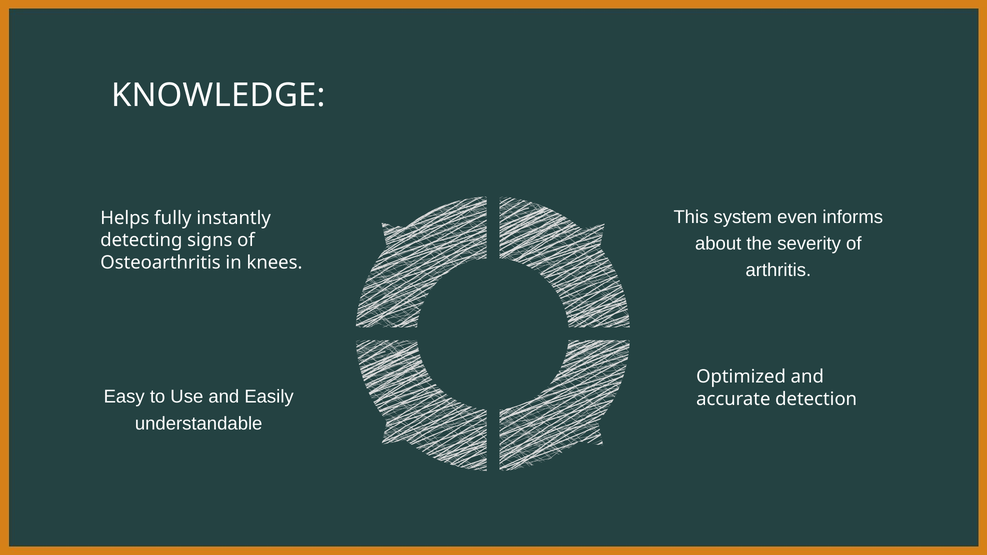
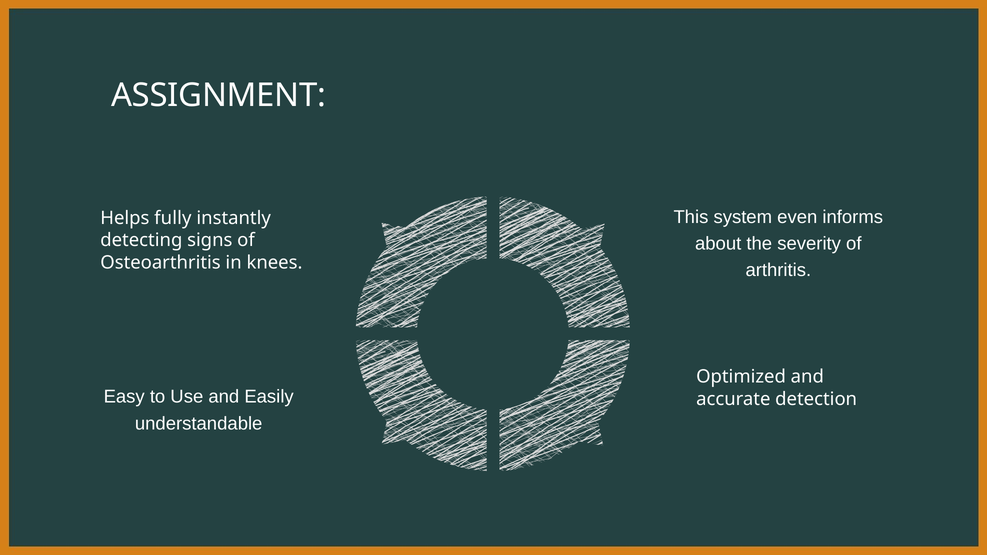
KNOWLEDGE: KNOWLEDGE -> ASSIGNMENT (219, 95)
